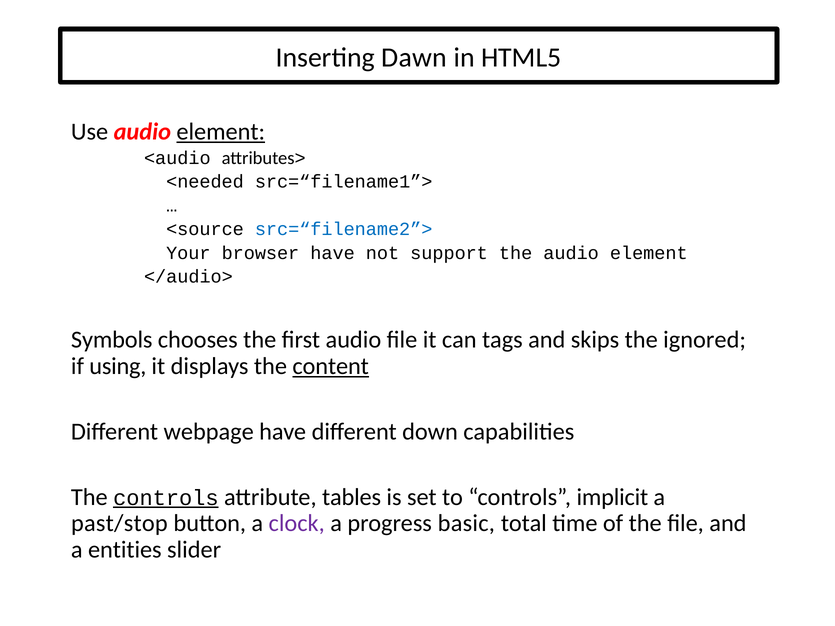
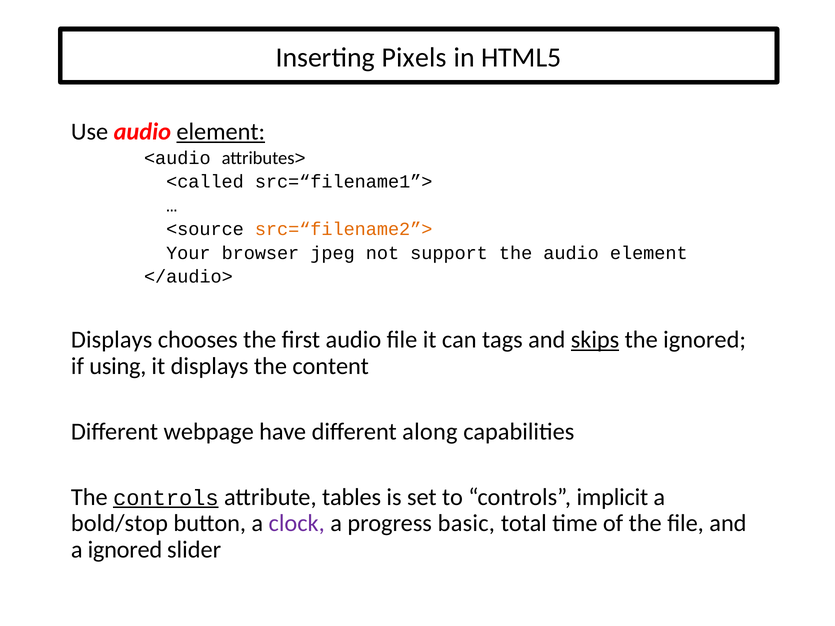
Dawn: Dawn -> Pixels (414, 58)
<needed: <needed -> <called (205, 182)
src=“filename2”> colour: blue -> orange (344, 229)
browser have: have -> jpeg (333, 253)
Symbols: Symbols -> Displays (112, 340)
skips underline: none -> present (595, 340)
content underline: present -> none (331, 366)
down: down -> along (430, 432)
past/stop: past/stop -> bold/stop (119, 524)
a entities: entities -> ignored (125, 550)
